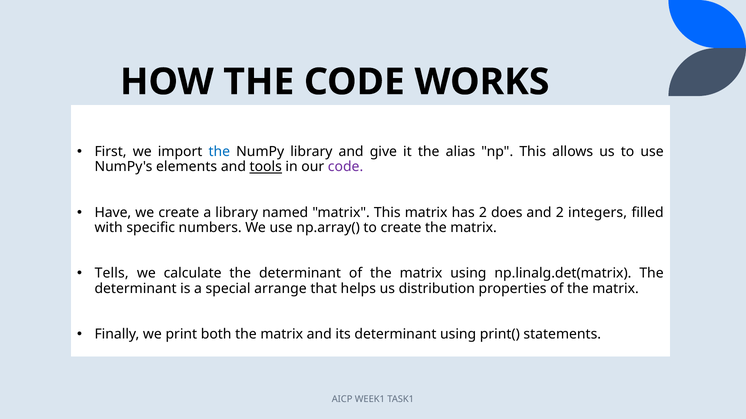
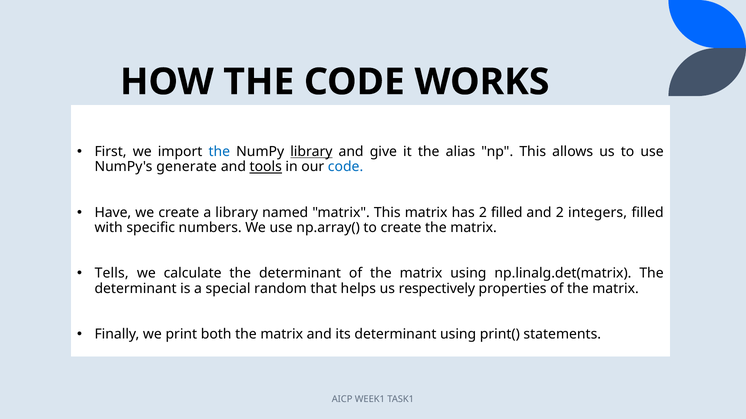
library underline: none -> present (311, 152)
elements: elements -> generate (187, 167)
code colour: purple -> blue (346, 167)
2 does: does -> filled (507, 213)
arrange: arrange -> random (280, 289)
distribution: distribution -> respectively (437, 289)
